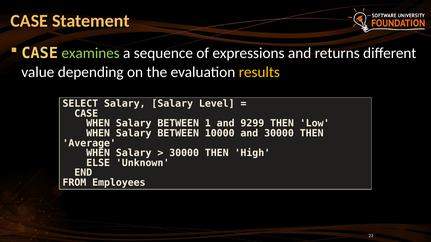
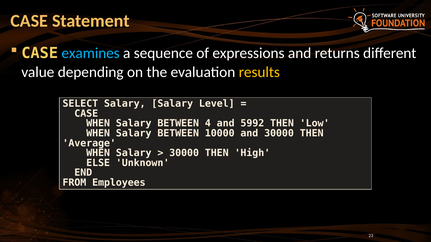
examines colour: light green -> light blue (91, 53)
1: 1 -> 4 (208, 124)
9299: 9299 -> 5992 (252, 124)
